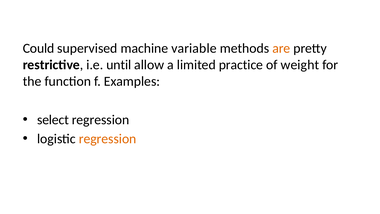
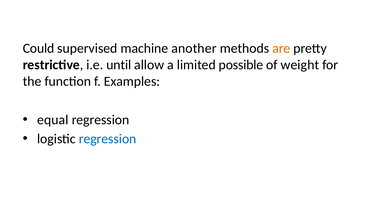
variable: variable -> another (194, 48)
practice: practice -> possible (241, 65)
select: select -> equal (53, 120)
regression colour: orange -> blue (108, 139)
